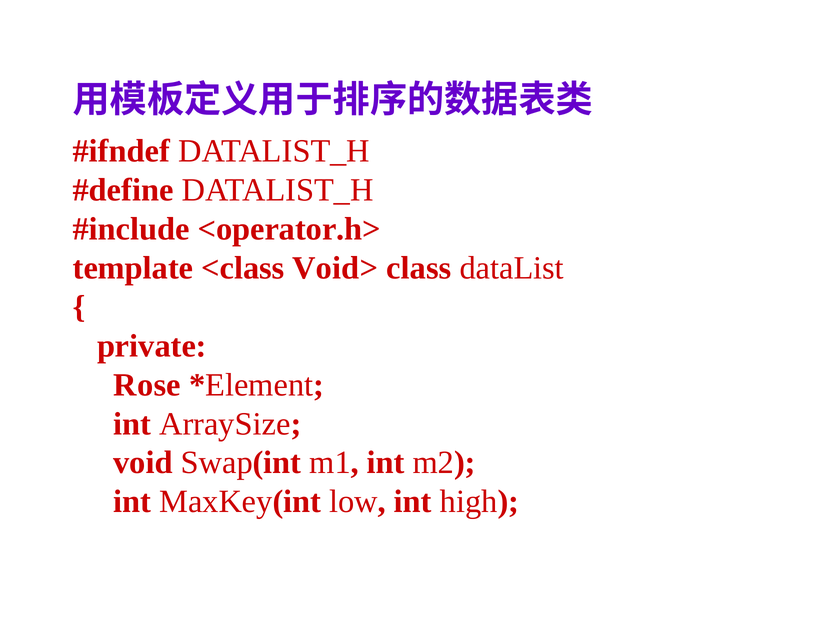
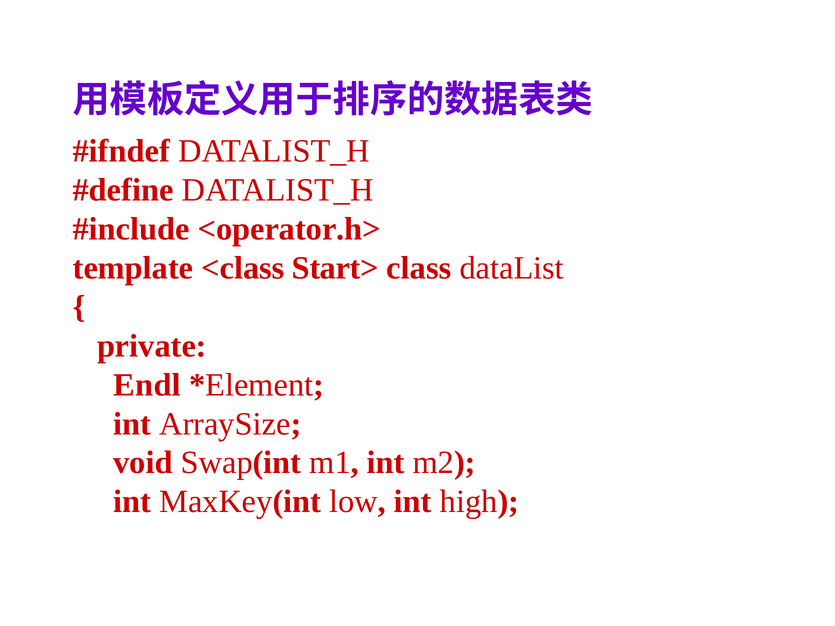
Void>: Void> -> Start> (335, 268)
Rose: Rose -> Endl (147, 385)
